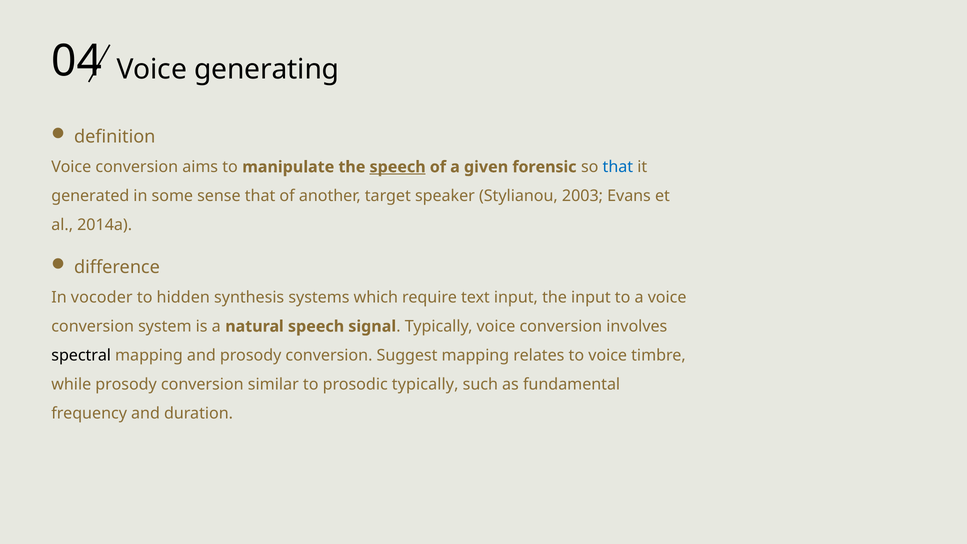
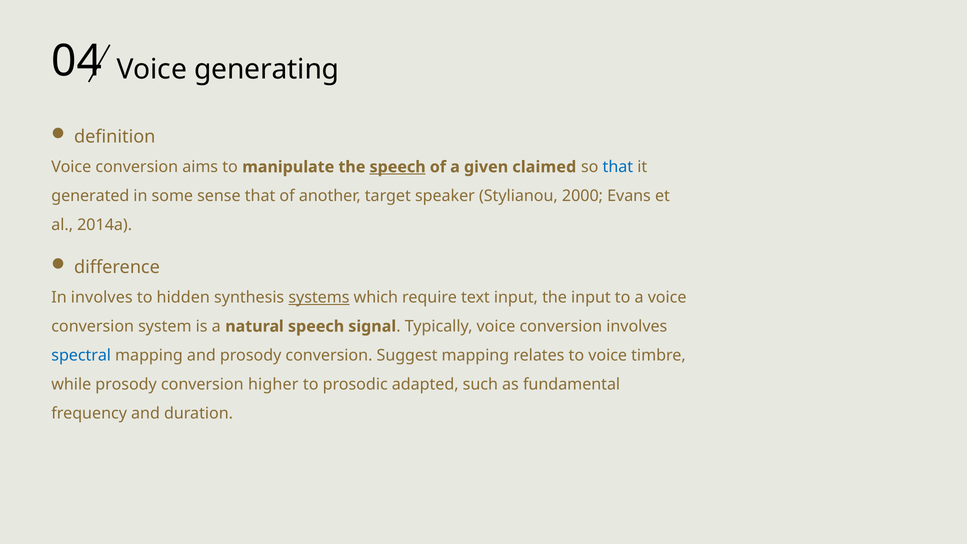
forensic: forensic -> claimed (544, 167)
2003: 2003 -> 2000 (582, 196)
In vocoder: vocoder -> involves (102, 297)
systems underline: none -> present (319, 297)
spectral colour: black -> blue (81, 355)
similar: similar -> higher (273, 384)
prosodic typically: typically -> adapted (425, 384)
